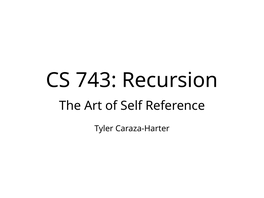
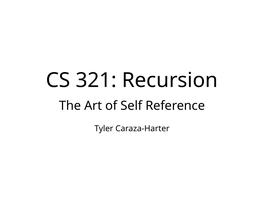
743: 743 -> 321 (96, 80)
